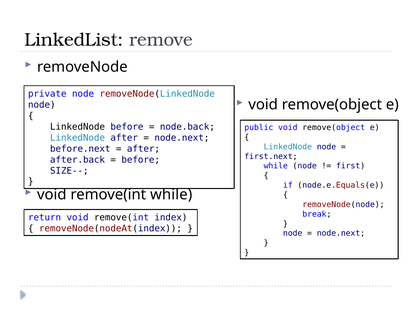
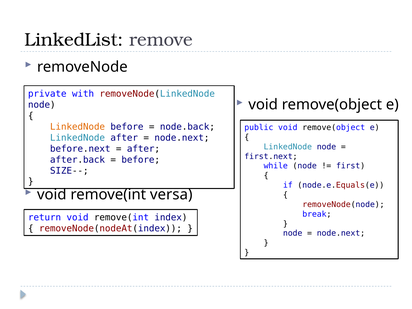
private node: node -> with (83, 94)
LinkedNode colour: black -> orange (78, 127)
remove(int while: while -> versa (171, 195)
